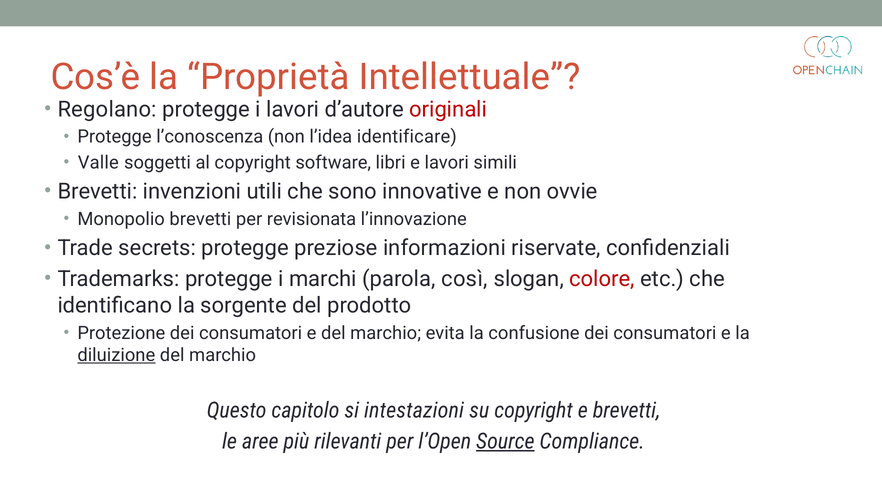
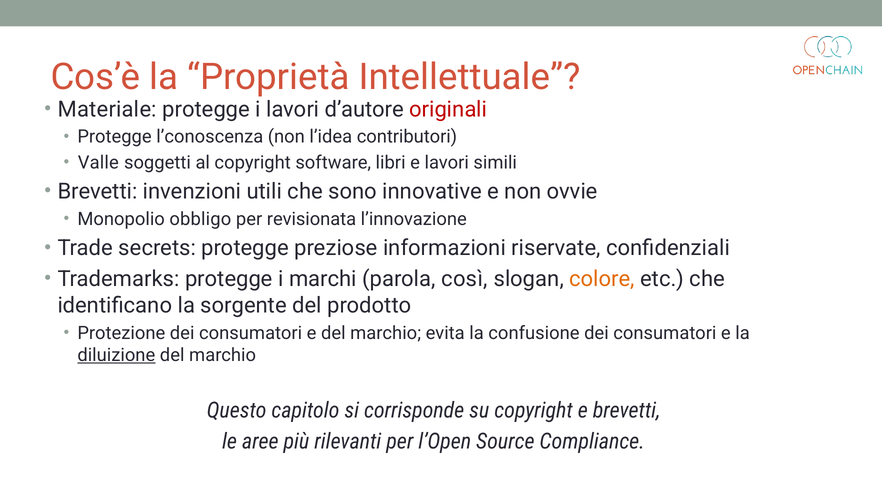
Regolano: Regolano -> Materiale (107, 109)
identificare: identificare -> contributori (407, 137)
Monopolio brevetti: brevetti -> obbligo (200, 219)
colore colour: red -> orange (602, 279)
intestazioni: intestazioni -> corrisponde (414, 411)
Source underline: present -> none (505, 441)
